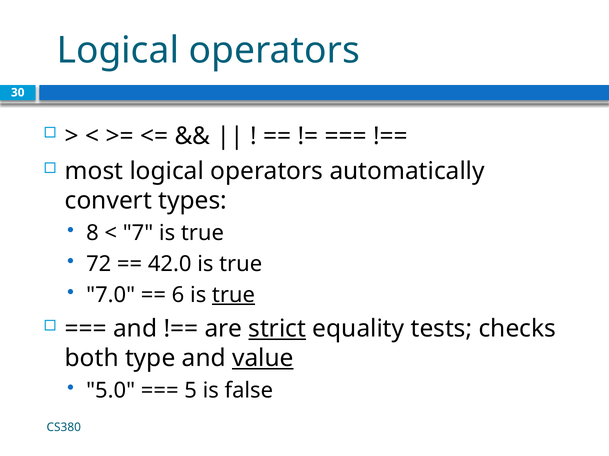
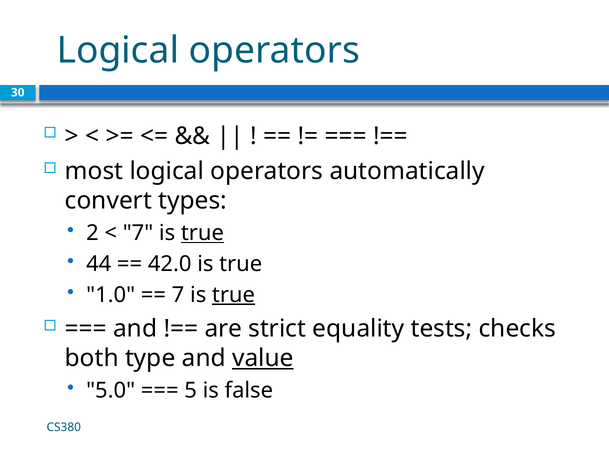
8: 8 -> 2 (92, 233)
true underline: none -> present (202, 233)
72: 72 -> 44 (99, 264)
7.0: 7.0 -> 1.0 (111, 295)
6: 6 -> 7 (178, 295)
strict underline: present -> none (277, 329)
